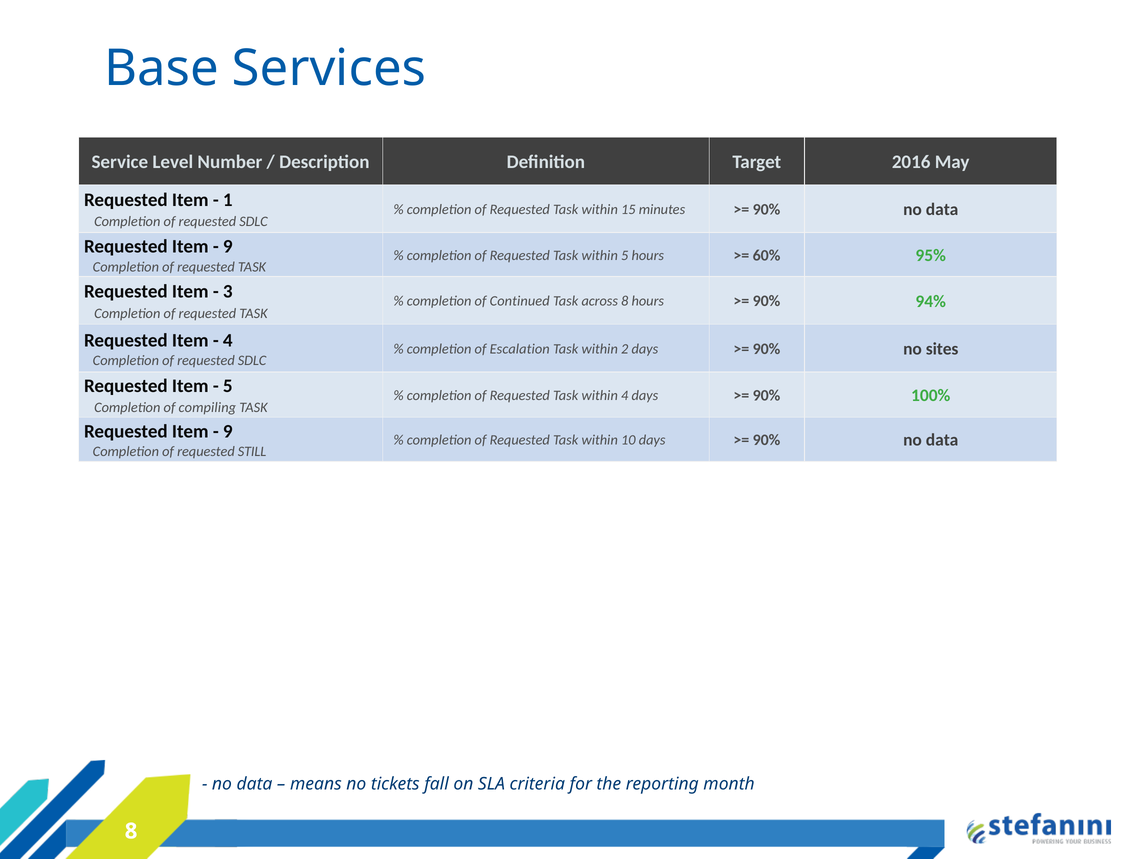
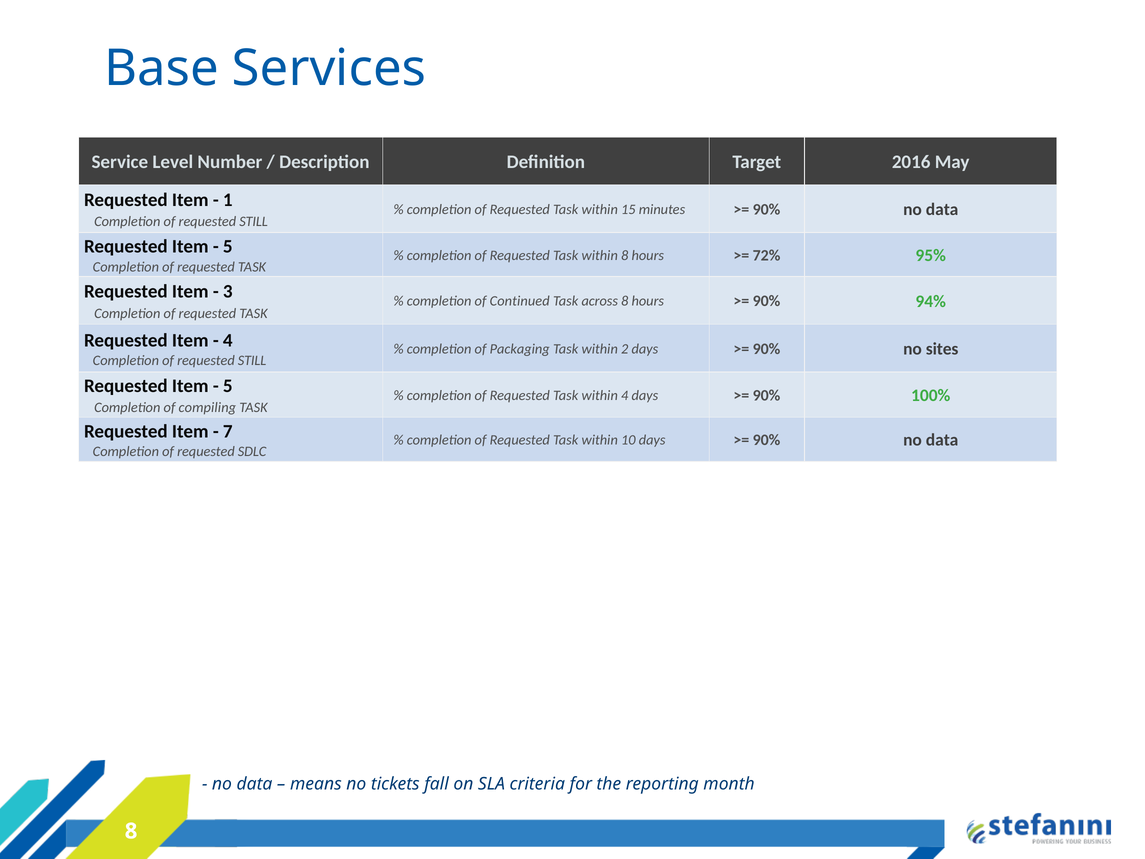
SDLC: SDLC -> STILL (254, 221)
9: 9 -> 5 (228, 247)
within 5: 5 -> 8 (625, 255)
60%: 60% -> 72% (767, 255)
Escalation: Escalation -> Packaging (520, 349)
SDLC: SDLC -> STILL (252, 360)
9: 9 -> 7 (228, 431)
STILL: STILL -> SDLC (252, 452)
